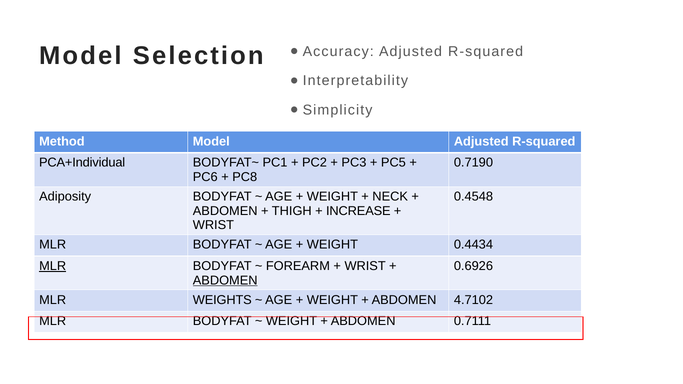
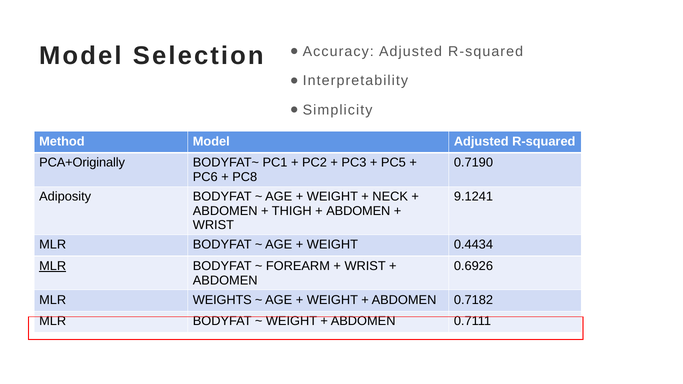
PCA+Individual: PCA+Individual -> PCA+Originally (82, 163)
0.4548: 0.4548 -> 9.1241 (473, 197)
INCREASE: INCREASE -> ABDOMEN (358, 211)
ABDOMEN underline: present -> none (225, 280)
4.7102: 4.7102 -> 0.7182 (473, 300)
